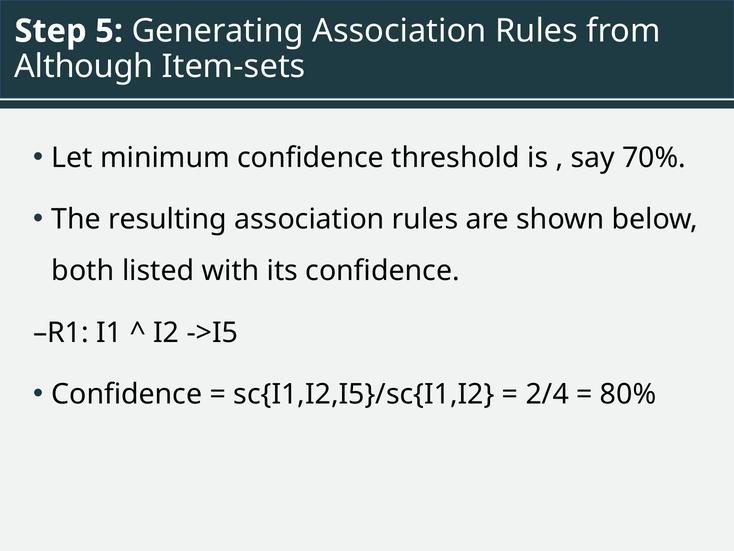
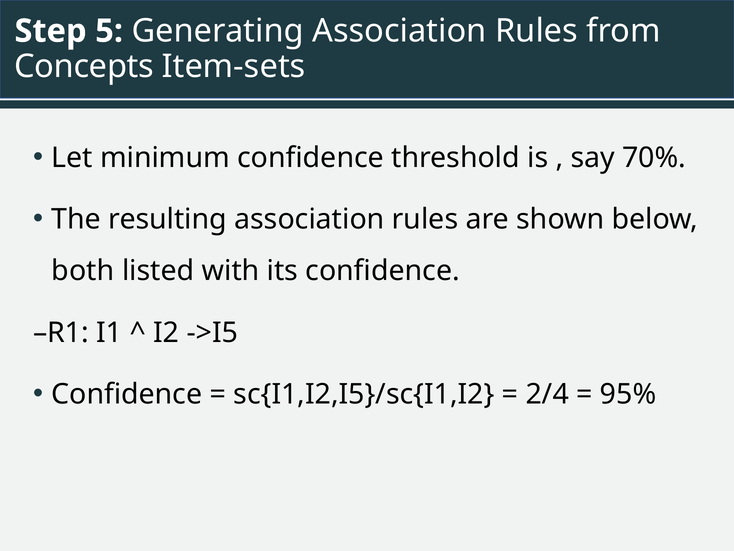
Although: Although -> Concepts (84, 66)
80%: 80% -> 95% (628, 394)
